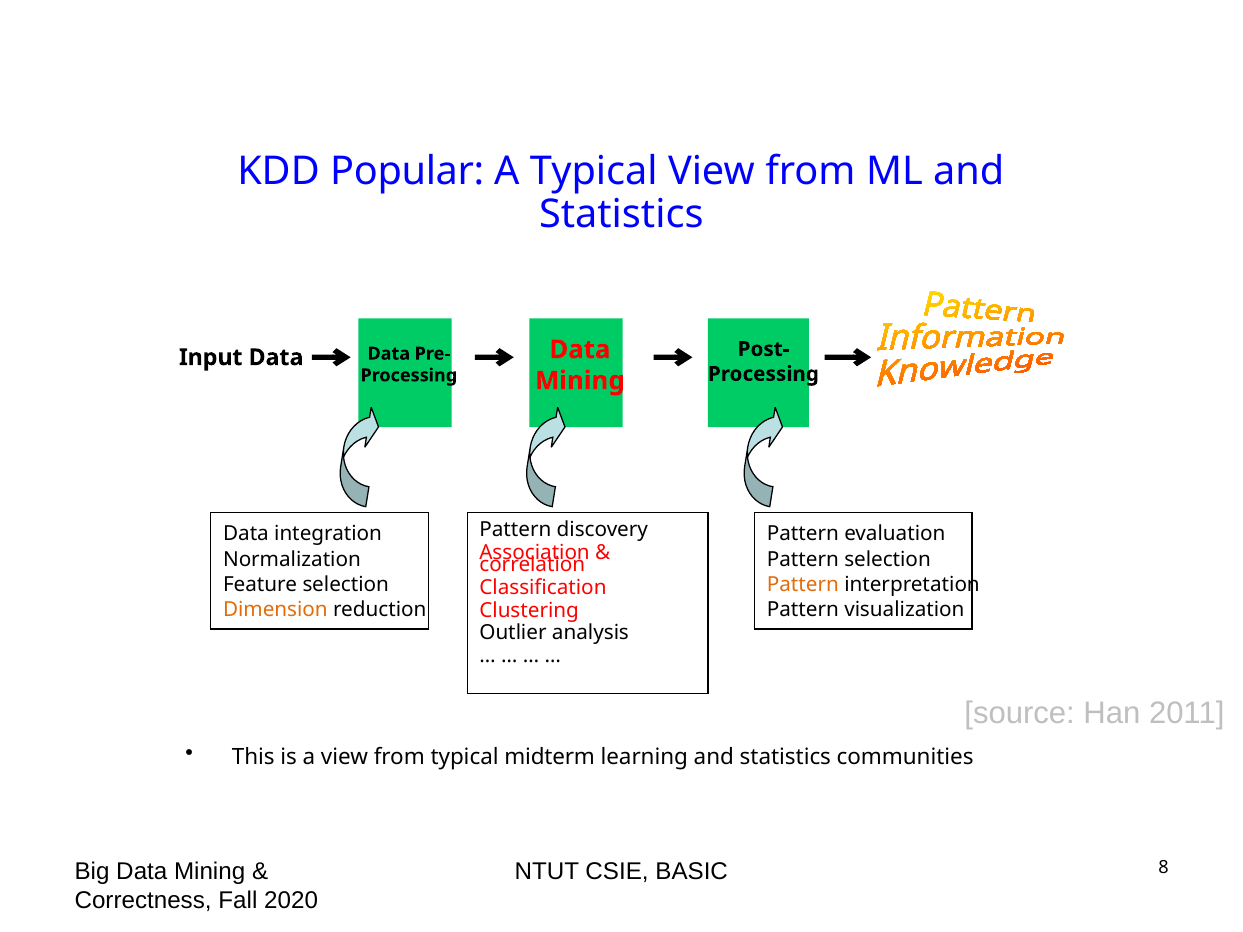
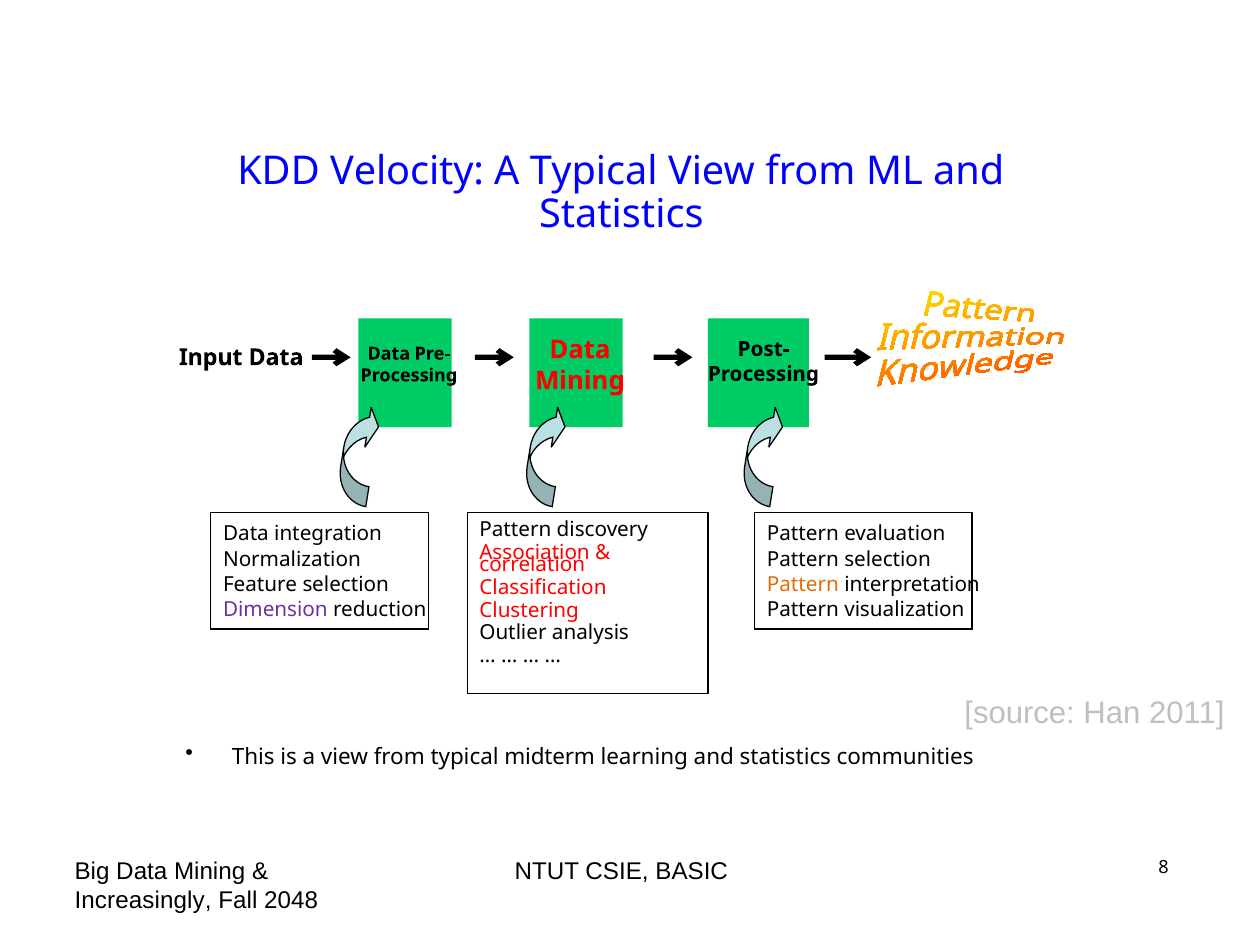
Popular: Popular -> Velocity (407, 171)
Dimension colour: orange -> purple (275, 610)
Correctness: Correctness -> Increasingly (143, 900)
2020: 2020 -> 2048 (291, 900)
